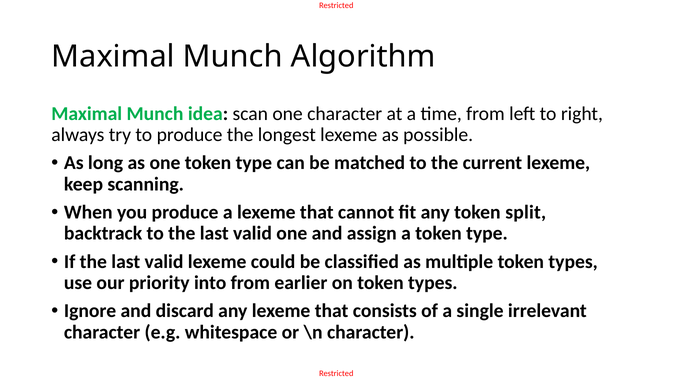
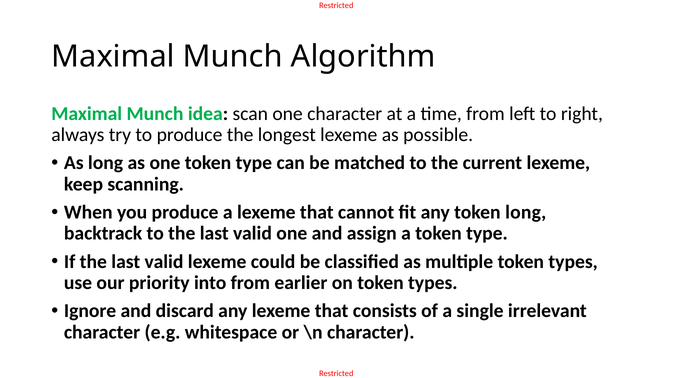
token split: split -> long (526, 213)
